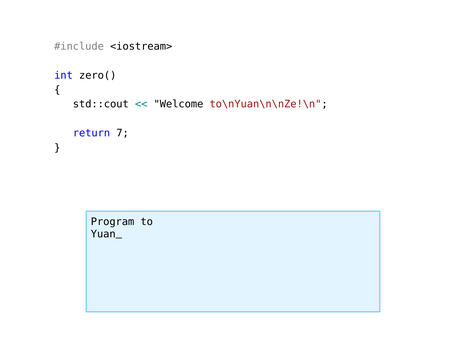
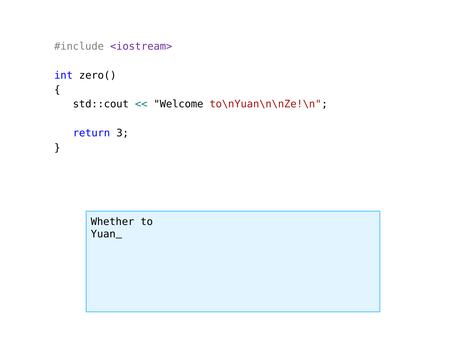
<iostream> colour: black -> purple (141, 46)
7: 7 -> 3 (123, 133)
Program: Program -> Whether (113, 222)
